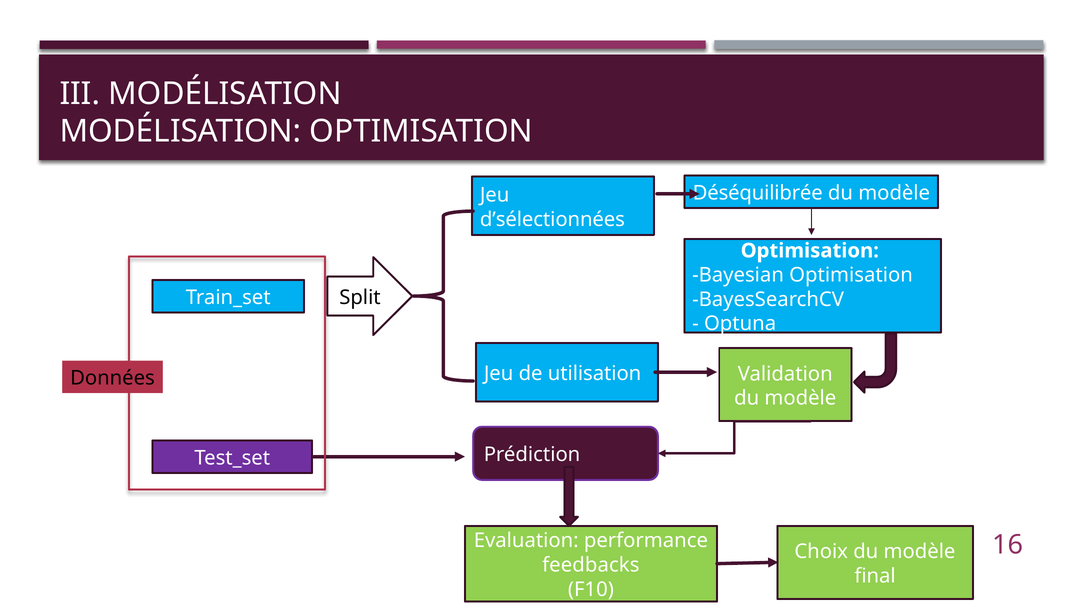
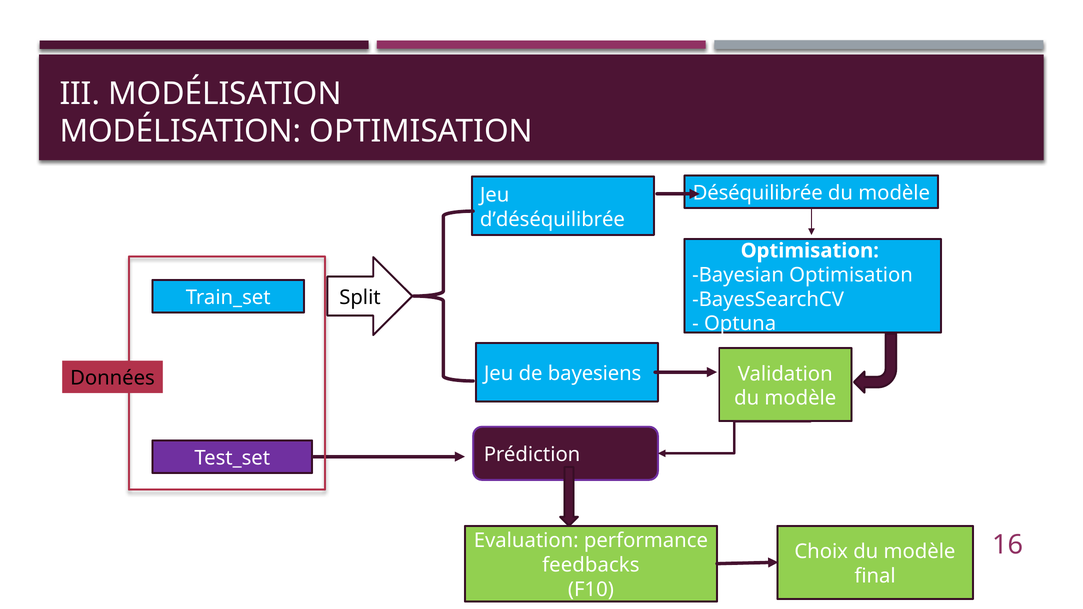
d’sélectionnées: d’sélectionnées -> d’déséquilibrée (552, 219)
utilisation: utilisation -> bayesiens (595, 374)
